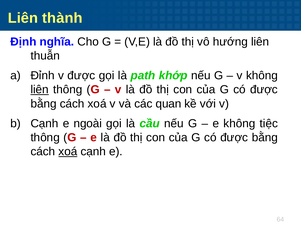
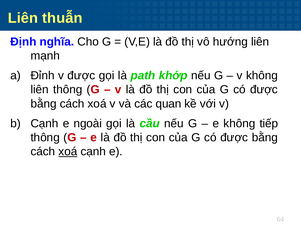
thành: thành -> thuẫn (62, 18)
thuẫn: thuẫn -> mạnh (45, 56)
liên underline: present -> none (40, 90)
tiệc: tiệc -> tiếp (269, 124)
